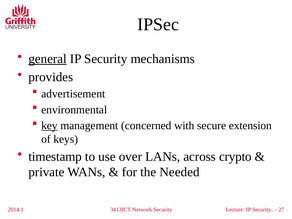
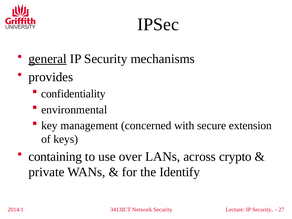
advertisement: advertisement -> confidentiality (73, 94)
key underline: present -> none (49, 126)
timestamp: timestamp -> containing (55, 157)
Needed: Needed -> Identify (180, 172)
